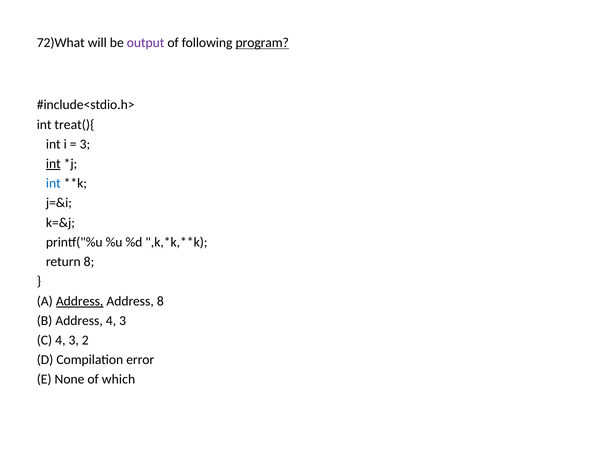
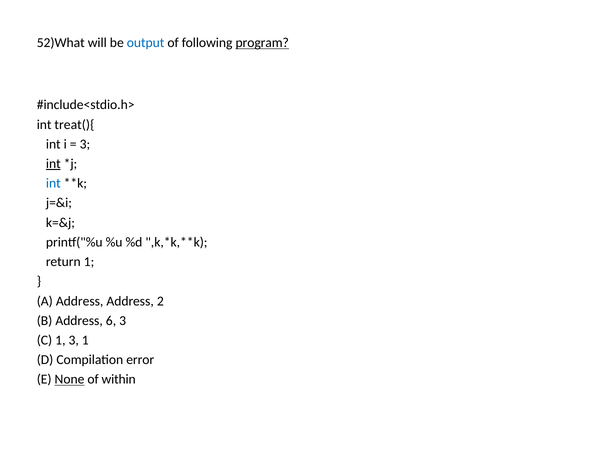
72)What: 72)What -> 52)What (61, 43)
output colour: purple -> blue (146, 43)
return 8: 8 -> 1 (89, 262)
Address underline: present -> none (80, 301)
Address 8: 8 -> 2 (160, 301)
Address 4: 4 -> 6 (111, 320)
C 4: 4 -> 1 (60, 340)
3 2: 2 -> 1 (85, 340)
None underline: none -> present (70, 379)
which: which -> within (119, 379)
